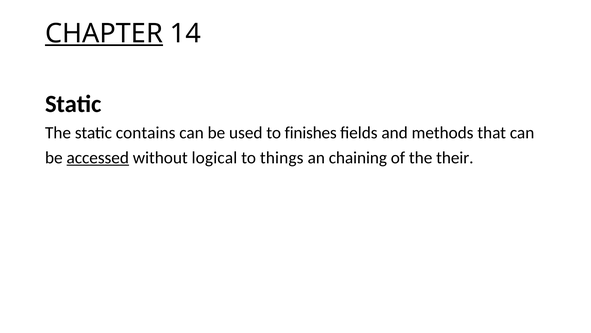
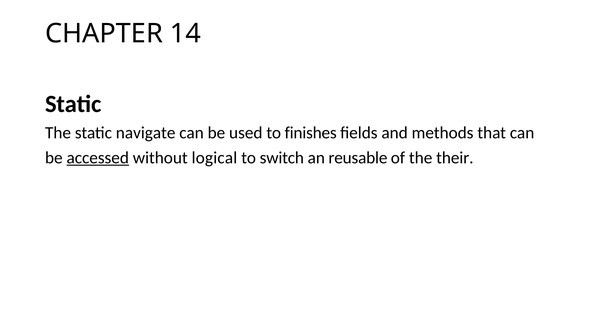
CHAPTER underline: present -> none (104, 33)
contains: contains -> navigate (146, 133)
things: things -> switch (282, 157)
chaining: chaining -> reusable (358, 157)
